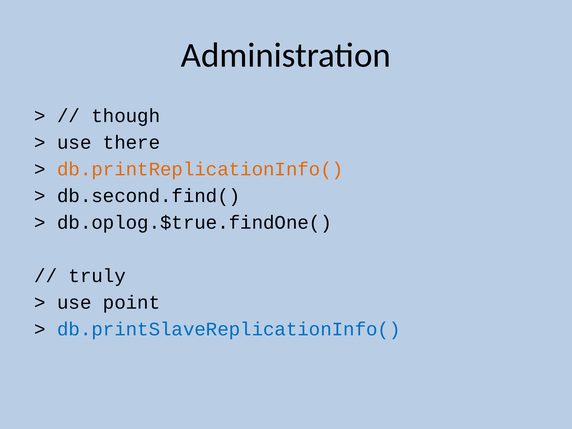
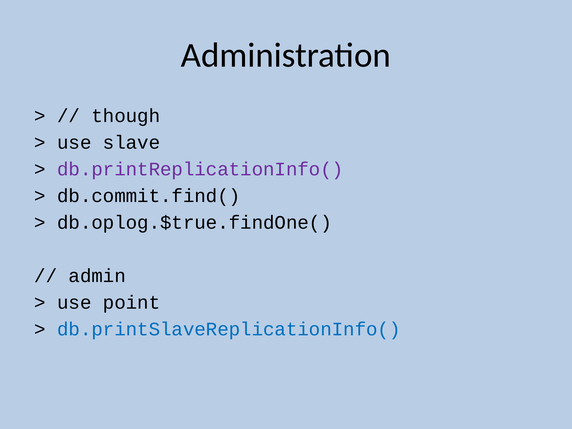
there: there -> slave (132, 142)
db.printReplicationInfo( colour: orange -> purple (200, 169)
db.second.find(: db.second.find( -> db.commit.find( (149, 196)
truly: truly -> admin (97, 276)
